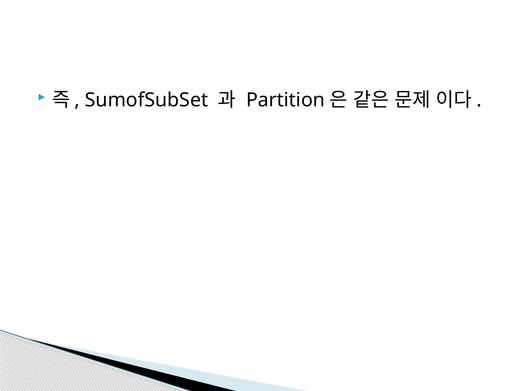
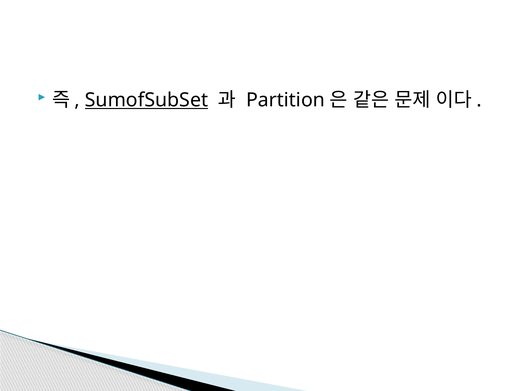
SumofSubSet underline: none -> present (147, 100)
